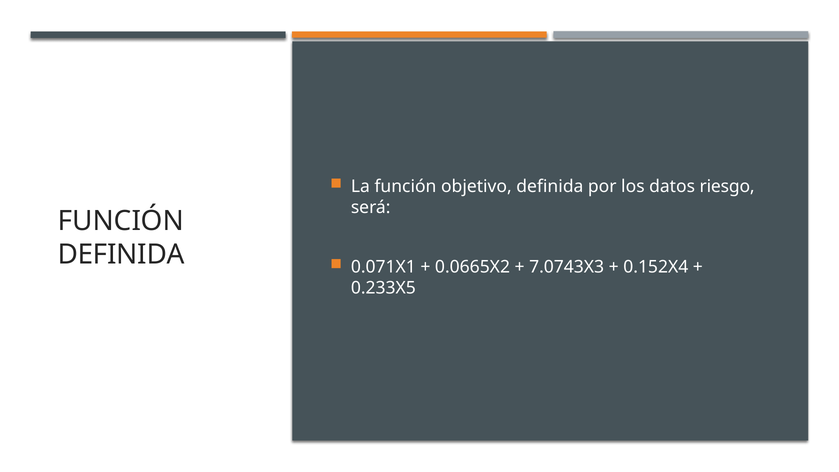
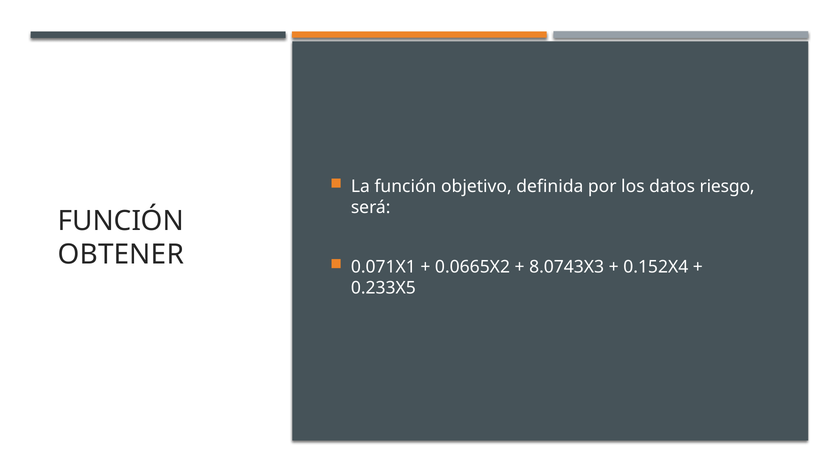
DEFINIDA: DEFINIDA -> OBTENER (121, 255)
7.0743X3: 7.0743X3 -> 8.0743X3 (567, 267)
